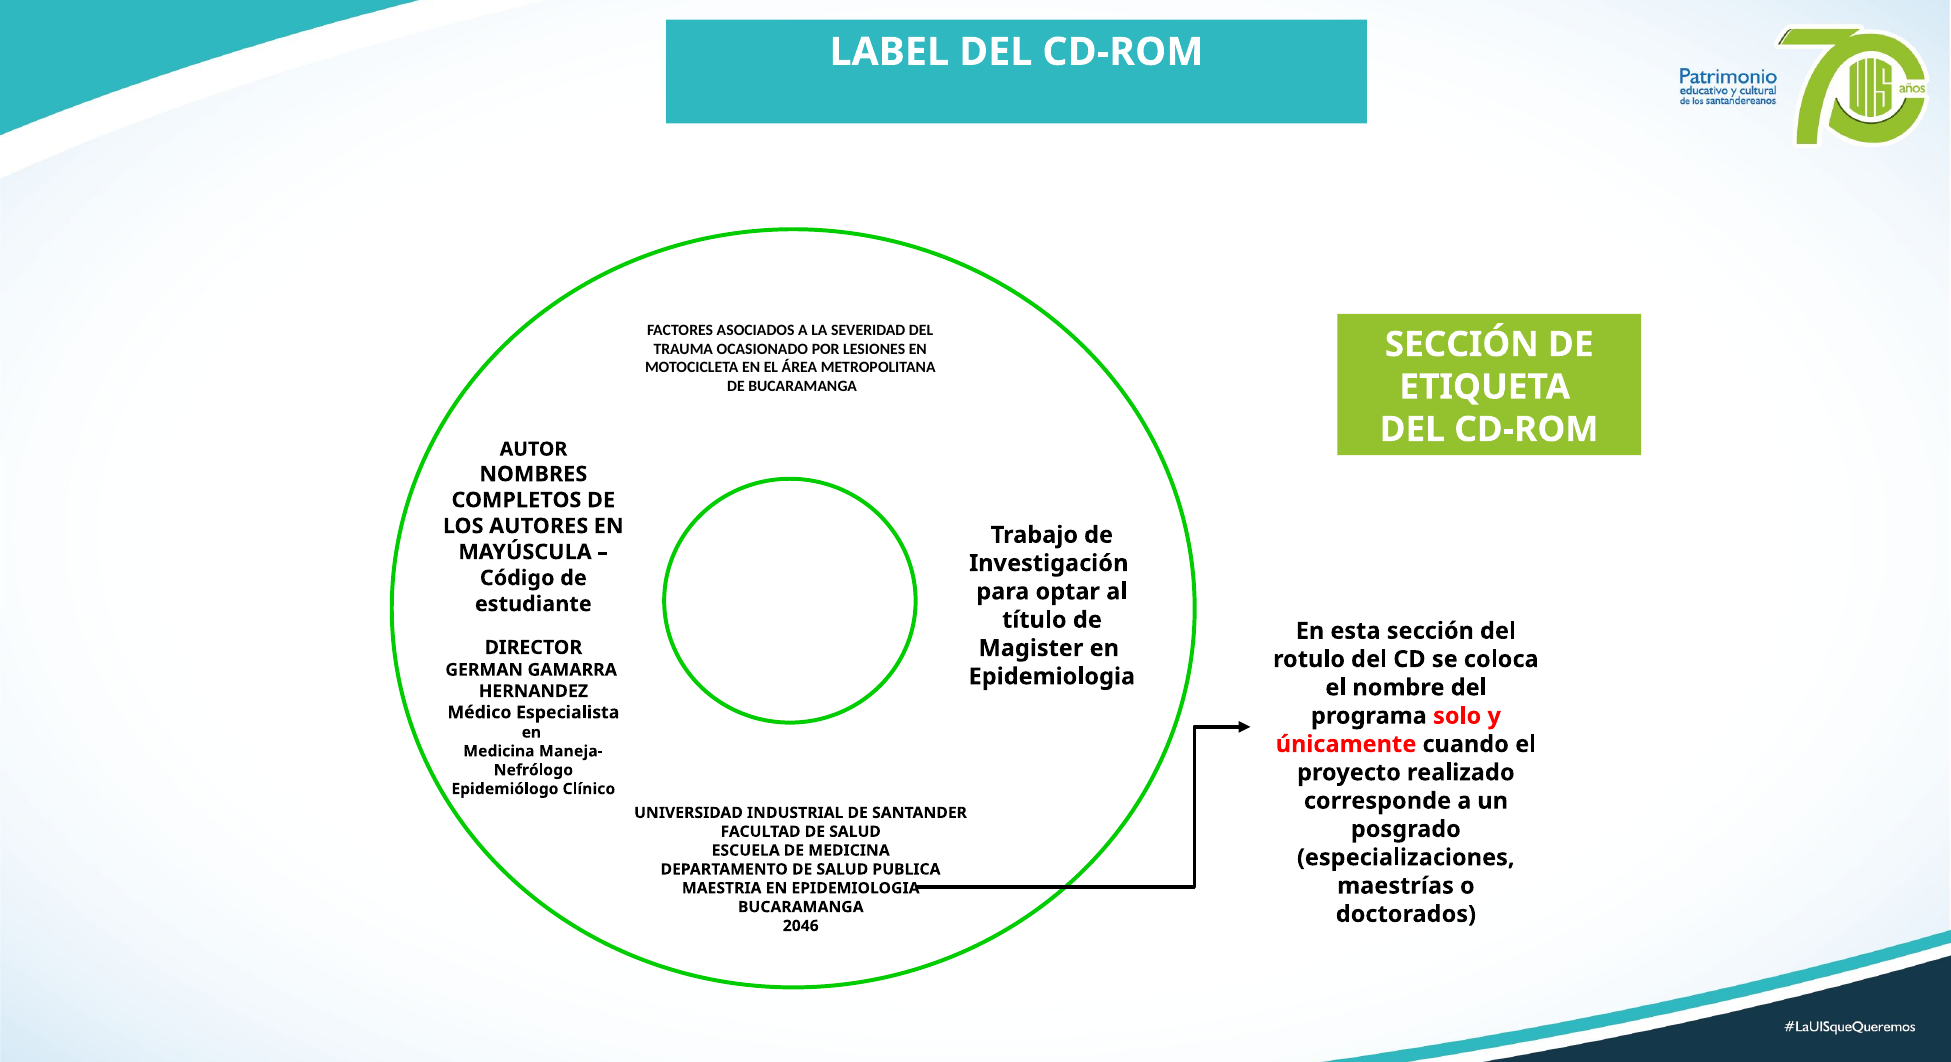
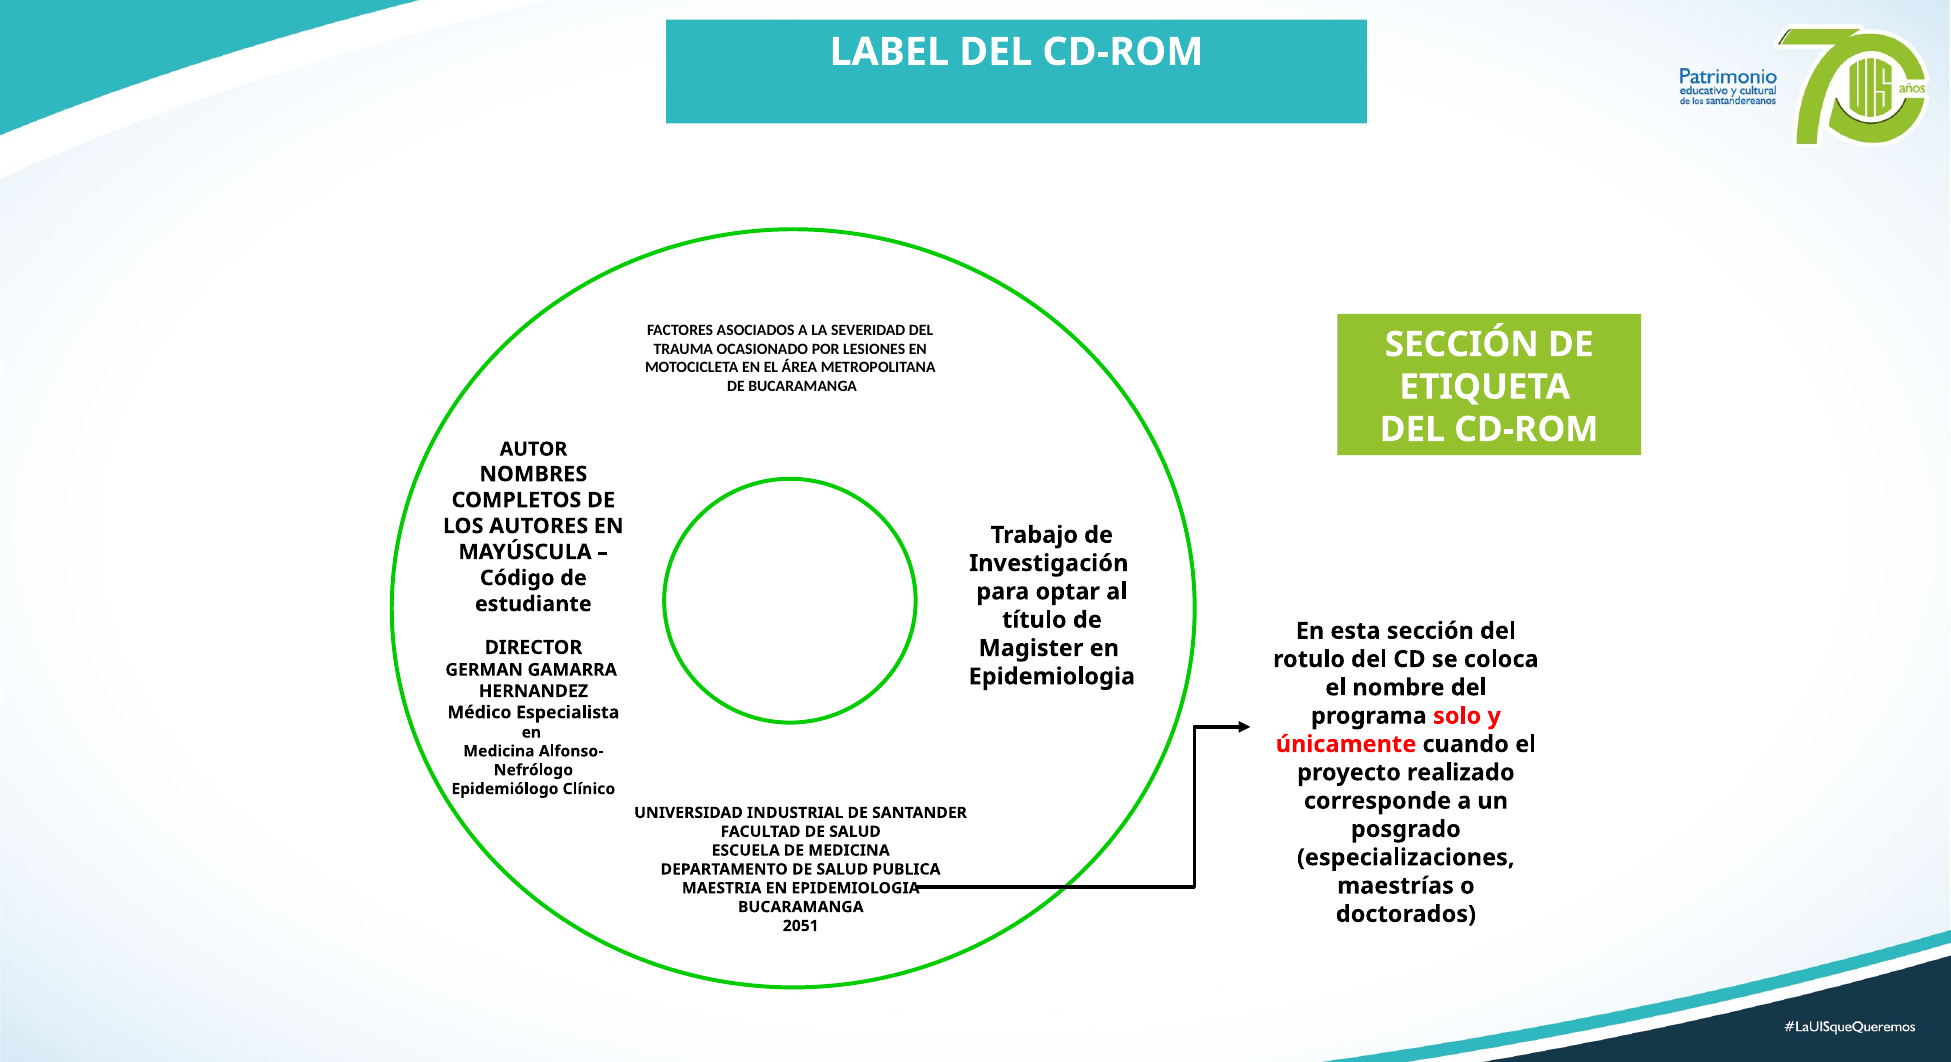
Maneja-: Maneja- -> Alfonso- (571, 751)
2046: 2046 -> 2051 (801, 926)
